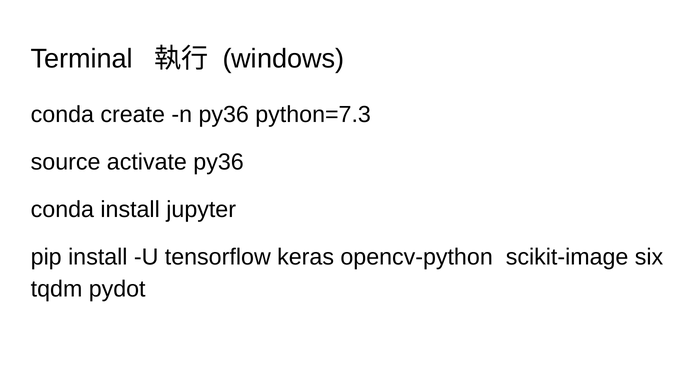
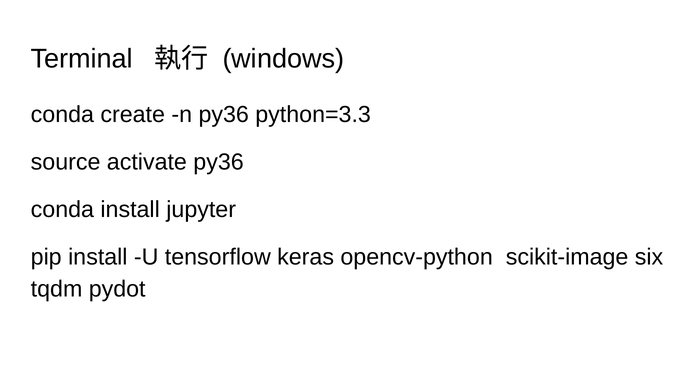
python=7.3: python=7.3 -> python=3.3 (313, 115)
